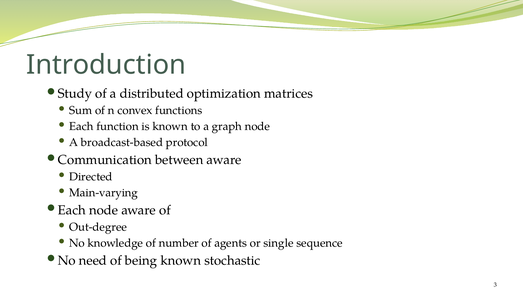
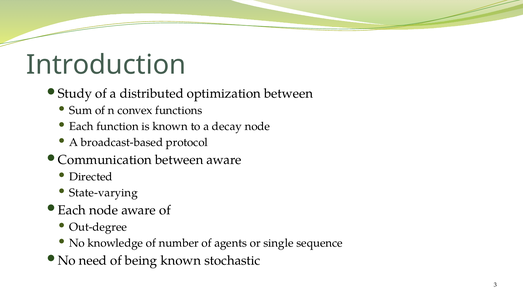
optimization matrices: matrices -> between (289, 94)
graph: graph -> decay (227, 127)
Main-varying: Main-varying -> State-varying (103, 193)
